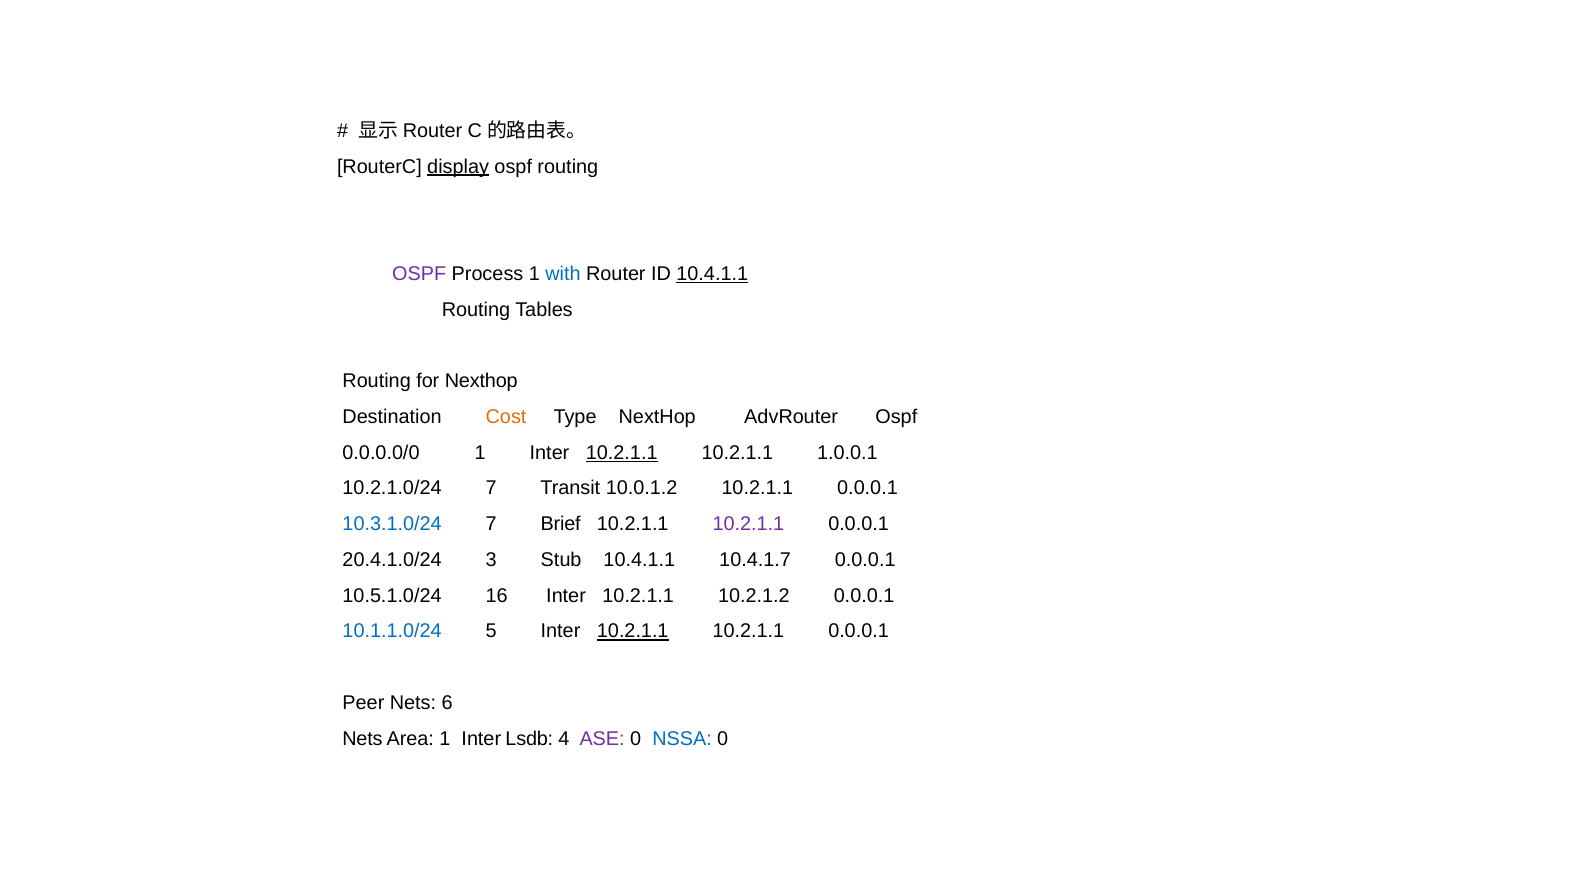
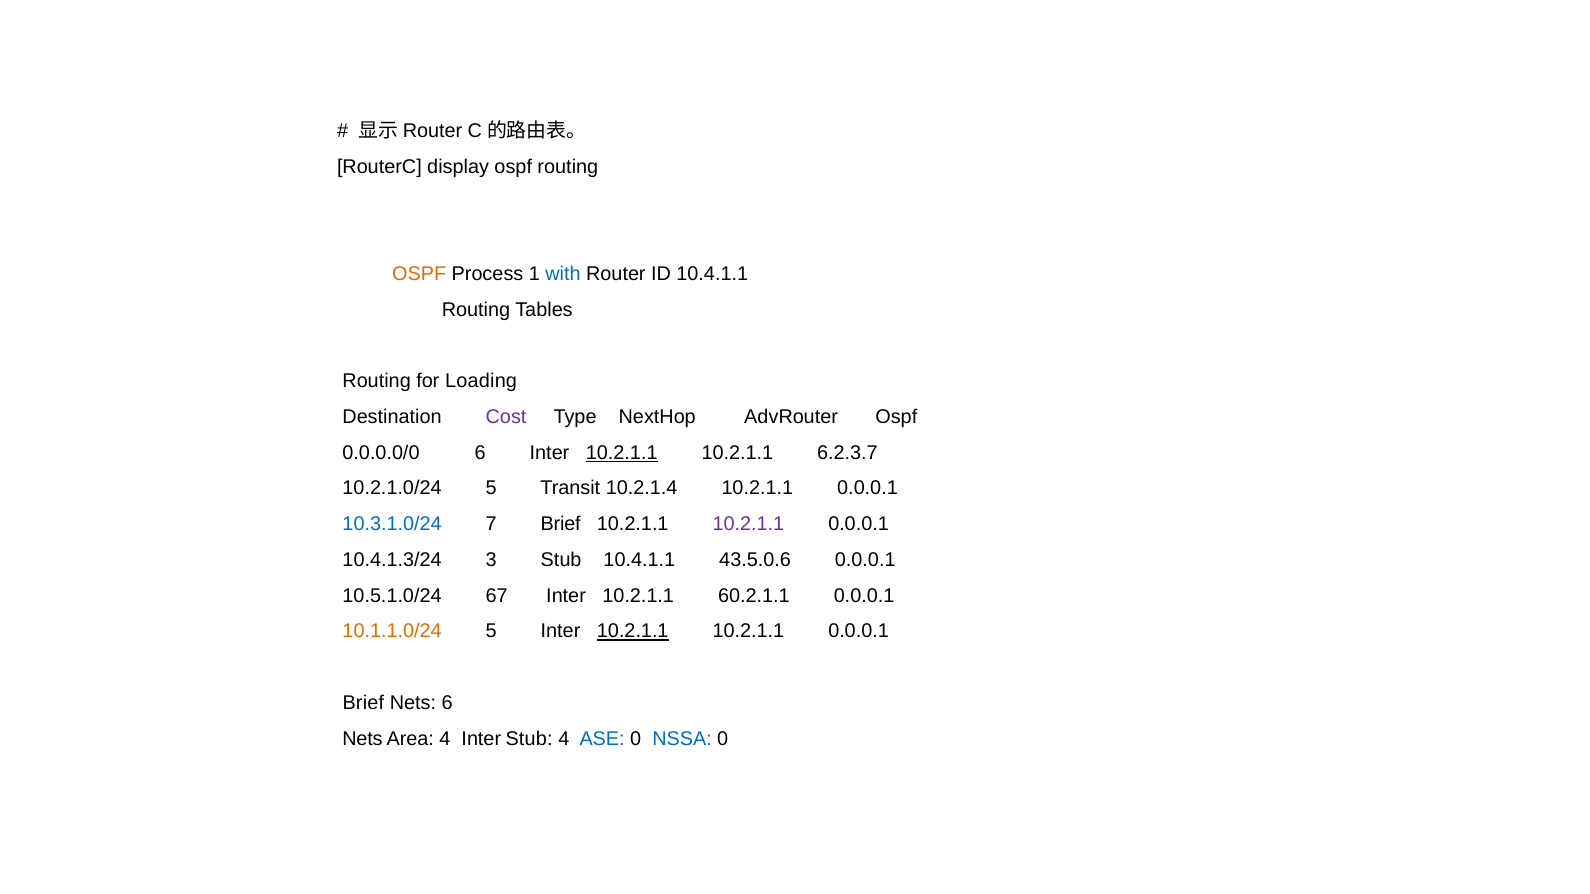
display underline: present -> none (458, 167)
OSPF colour: purple -> orange (419, 274)
10.4.1.1 underline: present -> none (712, 274)
for Nexthop: Nexthop -> Loading (481, 381)
Cost colour: orange -> purple (506, 417)
0.0.0.0/0 1: 1 -> 6 (480, 453)
1.0.0.1: 1.0.0.1 -> 6.2.3.7 (847, 453)
10.2.1.0/24 7: 7 -> 5 (491, 489)
10.0.1.2: 10.0.1.2 -> 10.2.1.4 (642, 489)
20.4.1.0/24: 20.4.1.0/24 -> 10.4.1.3/24 (392, 560)
10.4.1.7: 10.4.1.7 -> 43.5.0.6 (755, 560)
16: 16 -> 67 (497, 596)
10.2.1.2: 10.2.1.2 -> 60.2.1.1 (754, 596)
10.1.1.0/24 colour: blue -> orange (392, 632)
Peer: Peer -> Brief (363, 703)
Area 1: 1 -> 4 (445, 739)
Inter Lsdb: Lsdb -> Stub (529, 739)
ASE colour: purple -> blue (602, 739)
